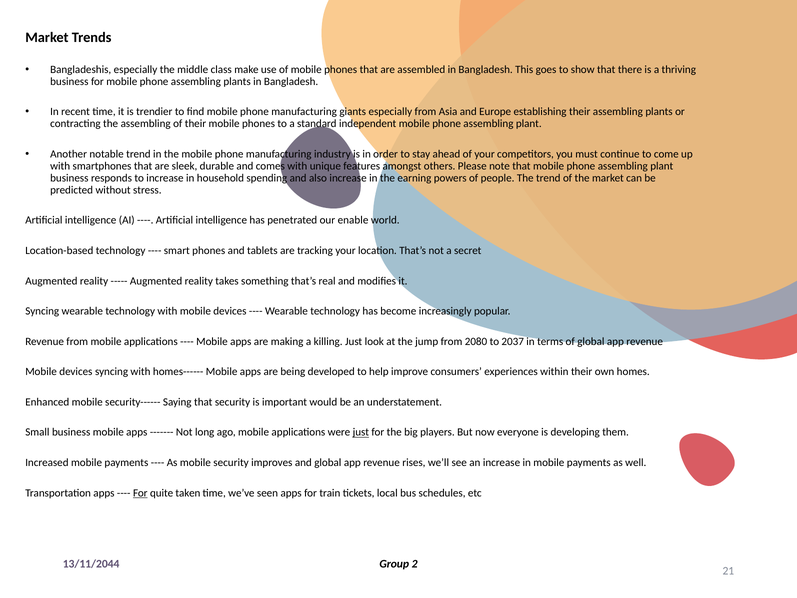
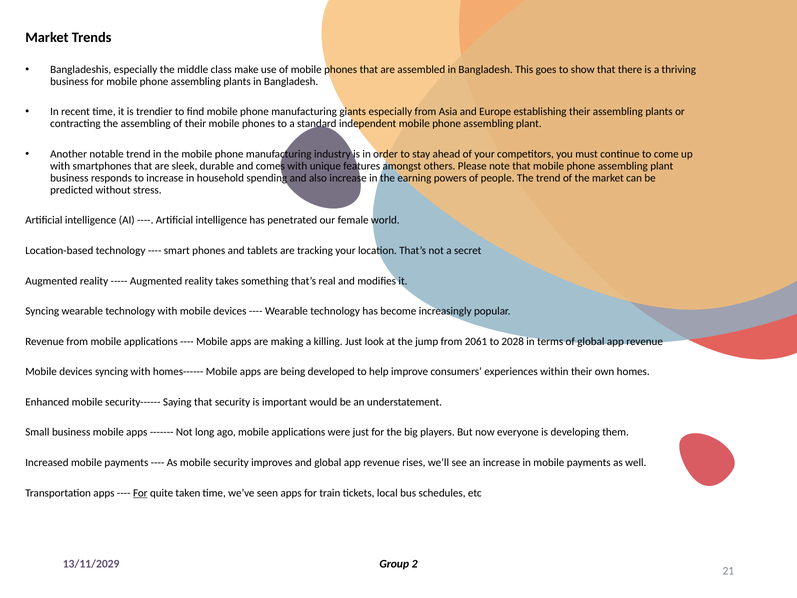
enable: enable -> female (353, 220)
2080: 2080 -> 2061 (476, 341)
2037: 2037 -> 2028 (513, 341)
just underline: present -> none (361, 432)
13/11/2044: 13/11/2044 -> 13/11/2029 (91, 564)
